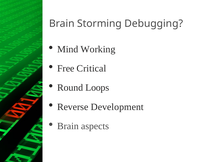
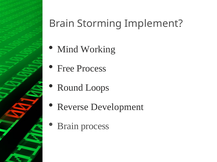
Debugging: Debugging -> Implement (154, 24)
Free Critical: Critical -> Process (91, 69)
Brain aspects: aspects -> process (95, 127)
